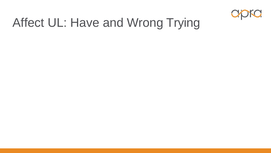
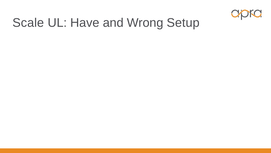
Affect: Affect -> Scale (28, 23)
Trying: Trying -> Setup (183, 23)
